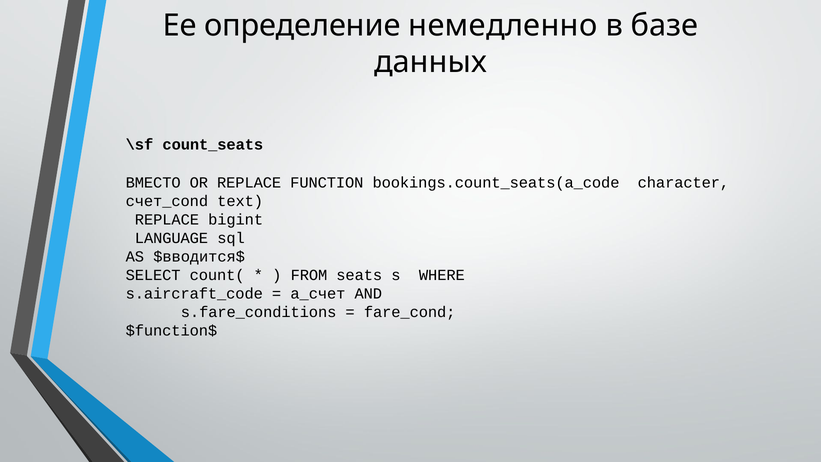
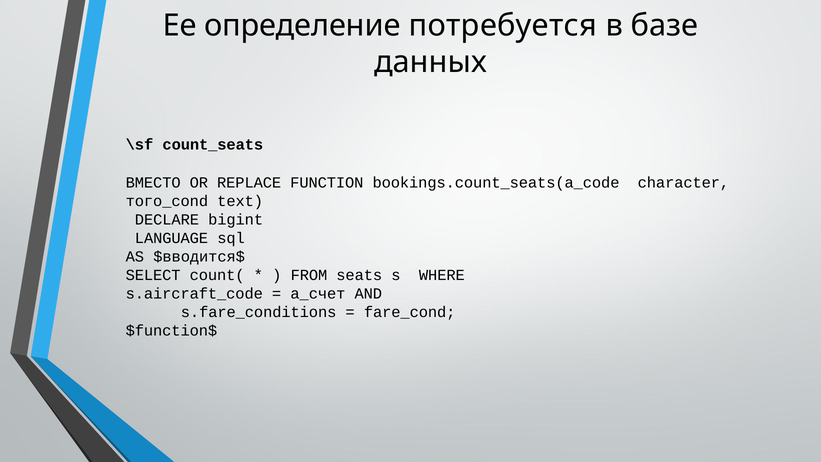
немедленно: немедленно -> потребуется (503, 25)
счет_cond: счет_cond -> того_cond (167, 201)
REPLACE: REPLACE -> DECLARE (167, 220)
